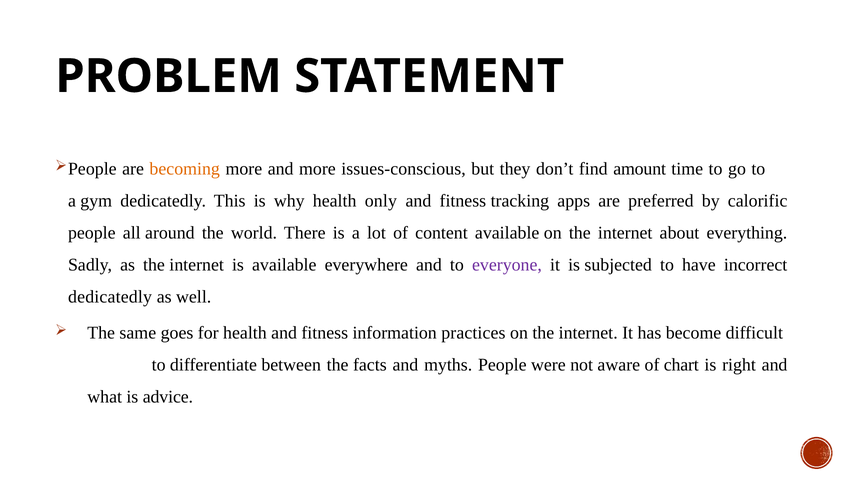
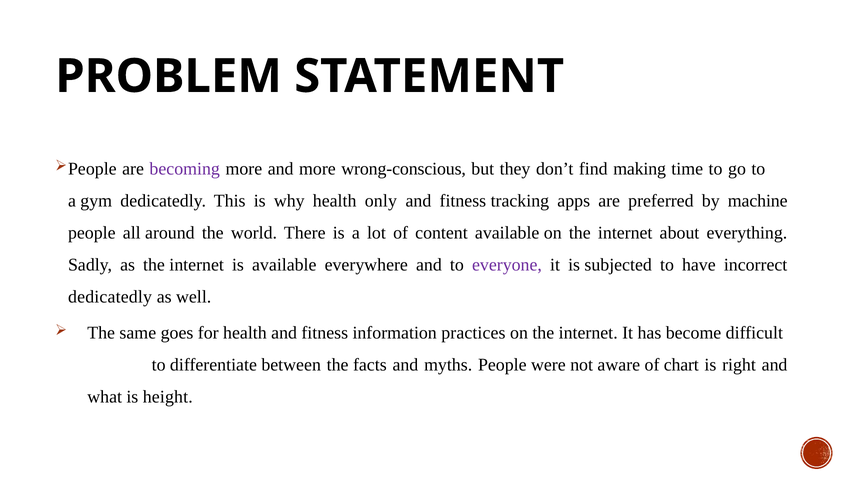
becoming colour: orange -> purple (185, 169)
issues-conscious: issues-conscious -> wrong-conscious (404, 169)
amount: amount -> making (640, 169)
calorific: calorific -> machine (758, 201)
advice: advice -> height (168, 397)
